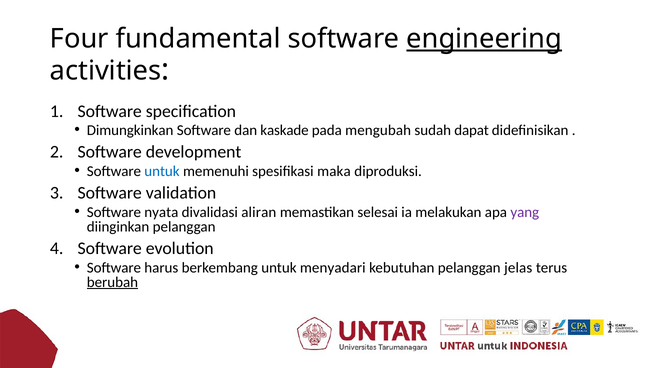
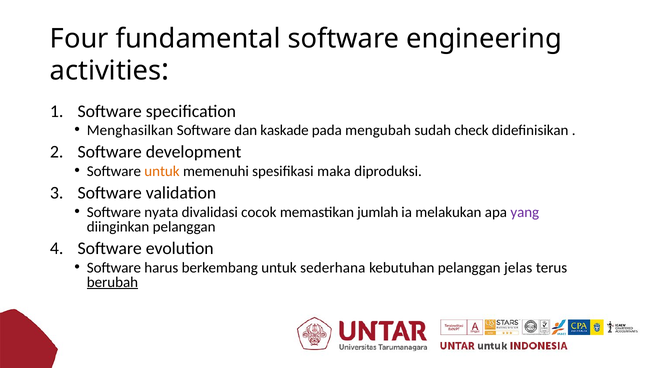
engineering underline: present -> none (484, 39)
Dimungkinkan: Dimungkinkan -> Menghasilkan (130, 130)
dapat: dapat -> check (472, 130)
untuk colour: blue -> orange (162, 171)
aliran: aliran -> cocok (259, 212)
selesai: selesai -> jumlah (378, 212)
menyadari: menyadari -> sederhana (333, 268)
